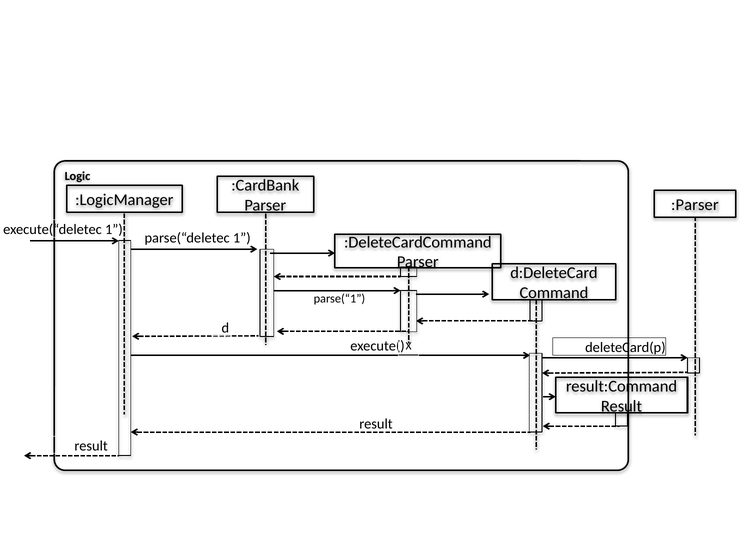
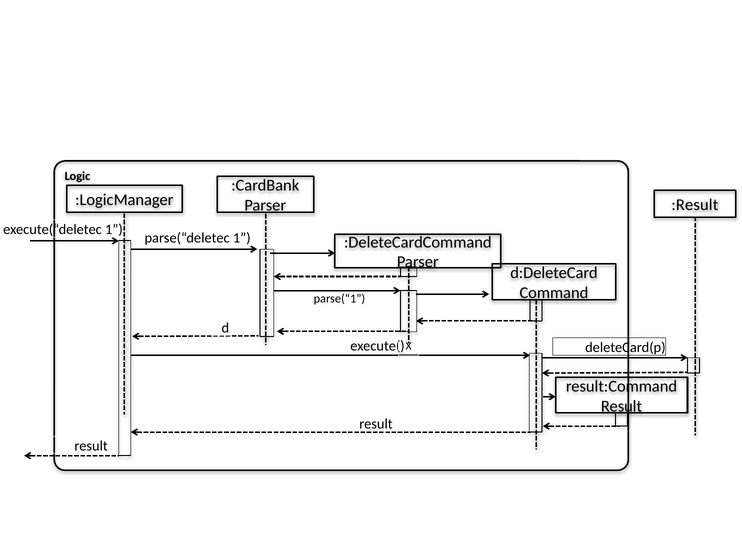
:Parser: :Parser -> :Result (695, 205)
